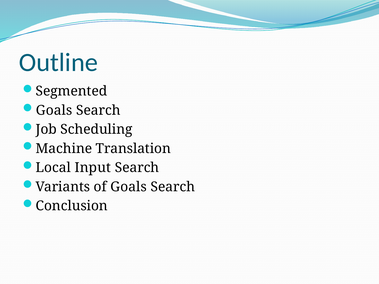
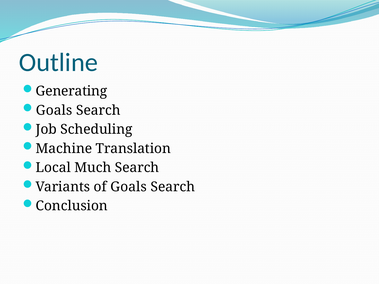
Segmented: Segmented -> Generating (71, 91)
Input: Input -> Much (93, 168)
